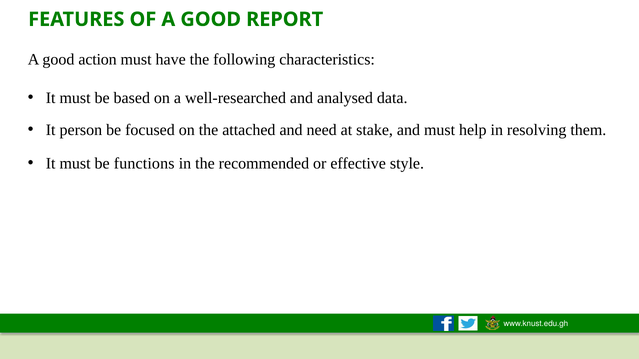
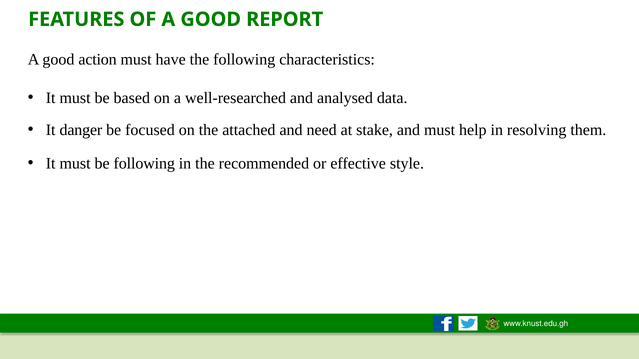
person: person -> danger (81, 130)
be functions: functions -> following (144, 164)
